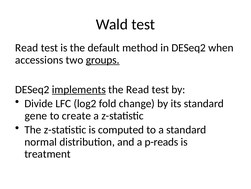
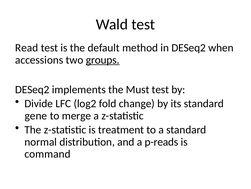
implements underline: present -> none (79, 89)
the Read: Read -> Must (138, 89)
create: create -> merge (76, 115)
computed: computed -> treatment (121, 129)
treatment: treatment -> command (48, 153)
